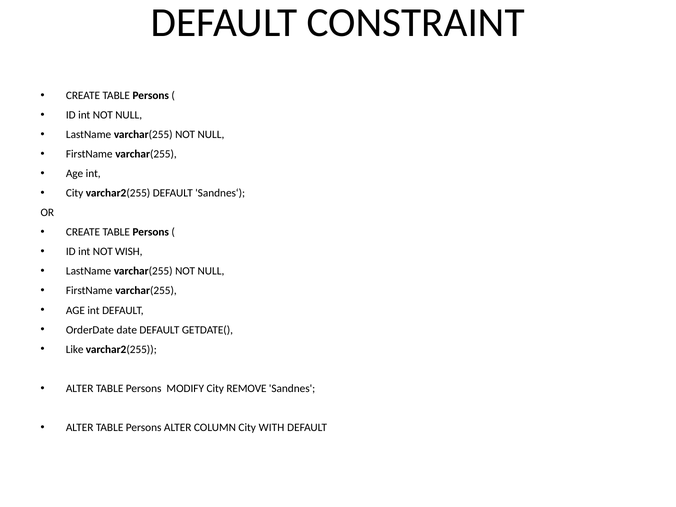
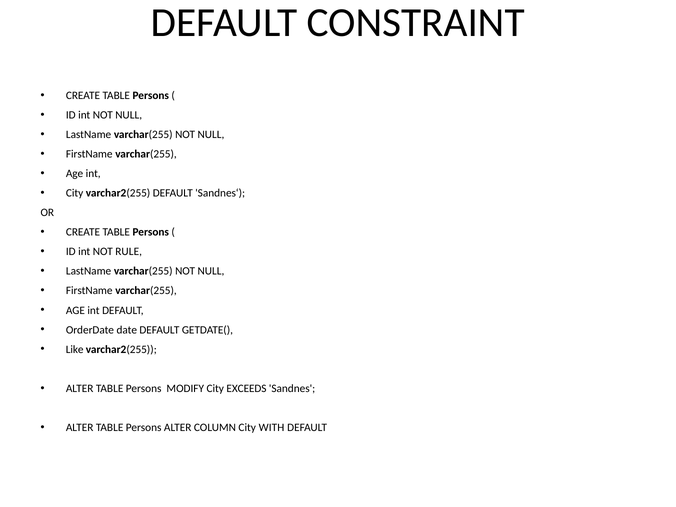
WISH: WISH -> RULE (129, 252)
REMOVE: REMOVE -> EXCEEDS (247, 388)
